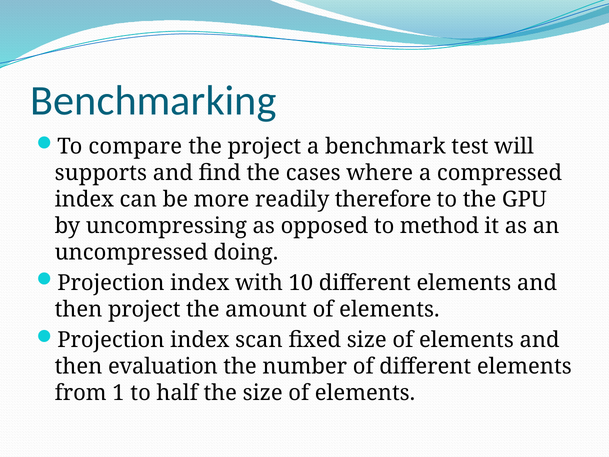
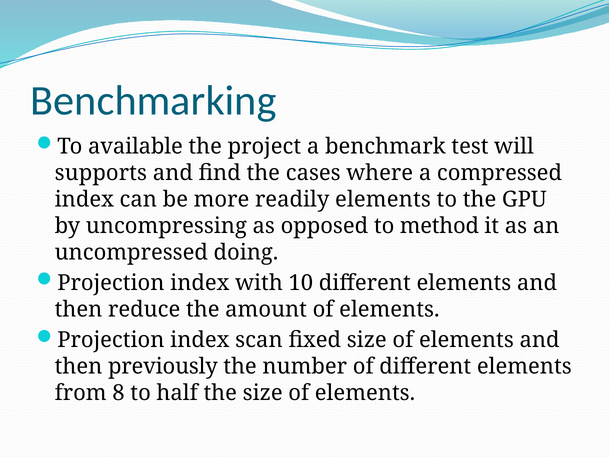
compare: compare -> available (135, 147)
readily therefore: therefore -> elements (383, 199)
then project: project -> reduce (144, 309)
evaluation: evaluation -> previously (163, 366)
1: 1 -> 8 (118, 393)
